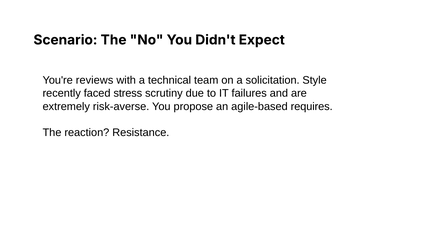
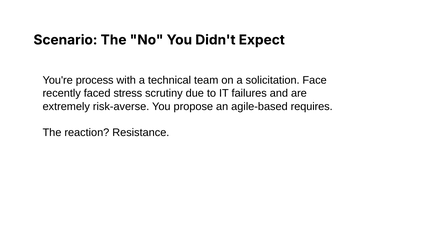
reviews: reviews -> process (95, 80)
Style: Style -> Face (315, 80)
